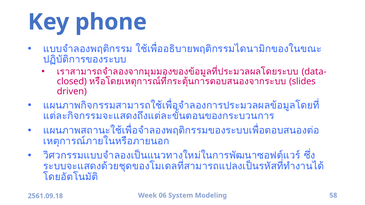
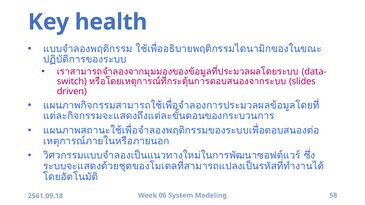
phone: phone -> health (111, 22)
closed: closed -> switch (72, 82)
